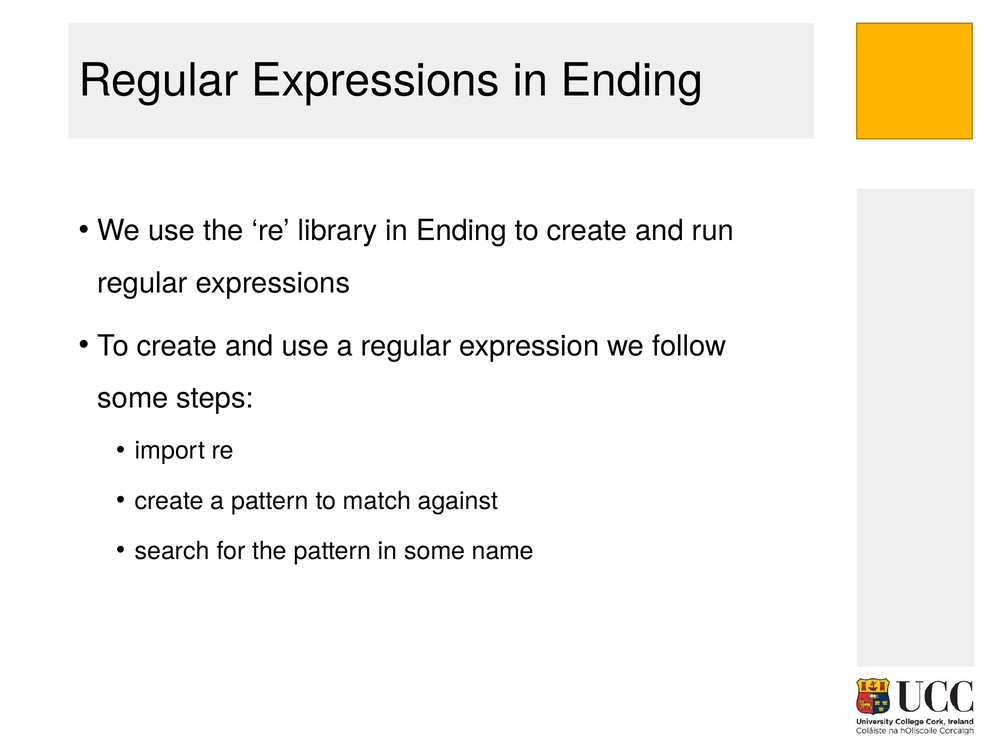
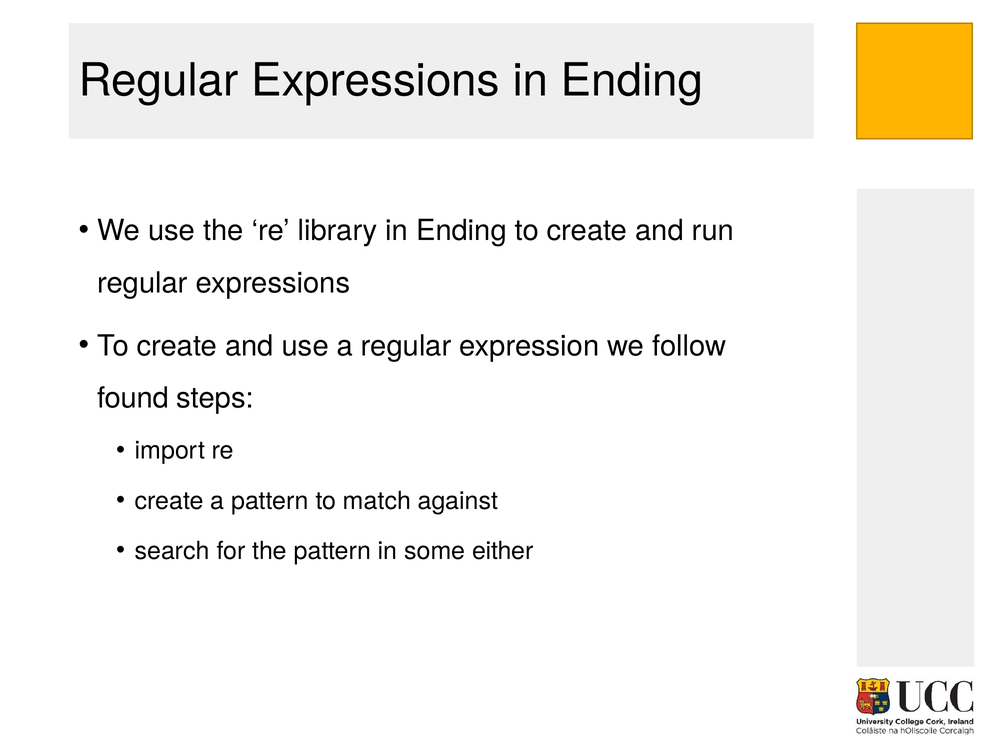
some: some -> found (133, 398)
name: name -> either (503, 551)
